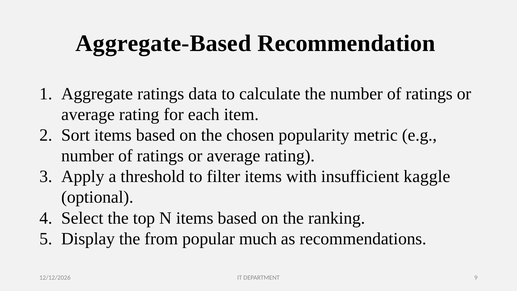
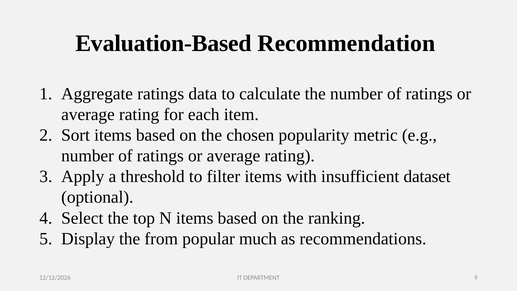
Aggregate-Based: Aggregate-Based -> Evaluation-Based (164, 43)
kaggle: kaggle -> dataset (427, 176)
